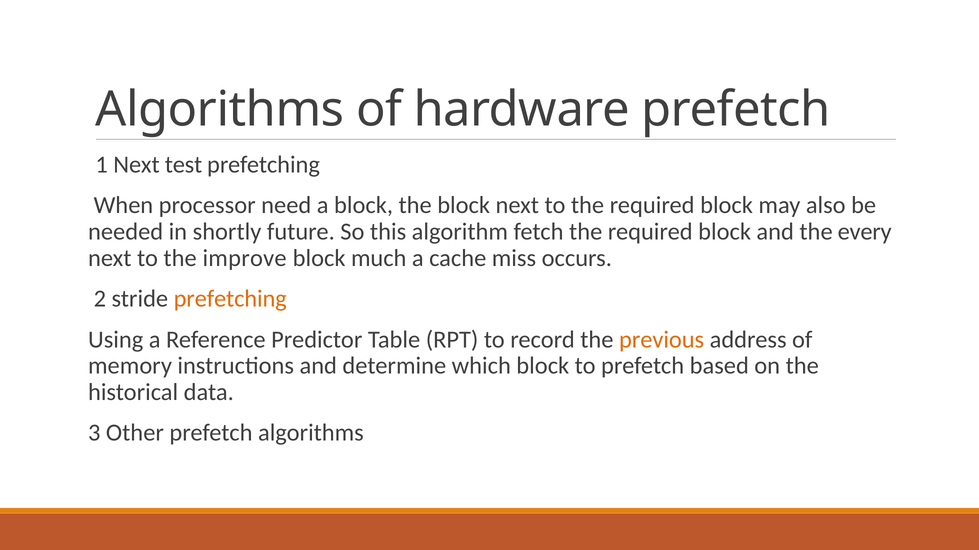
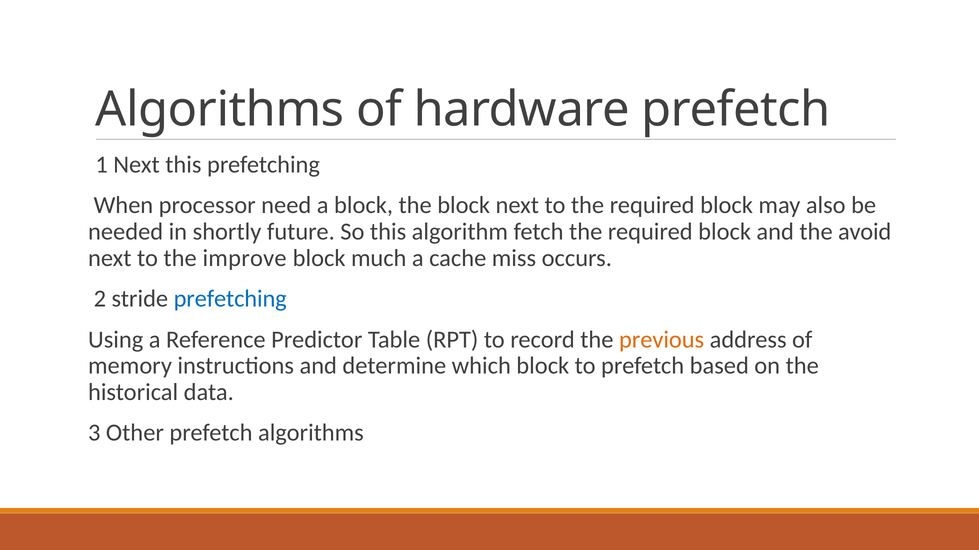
Next test: test -> this (183, 165)
every: every -> avoid (865, 232)
prefetching colour: orange -> blue (230, 299)
